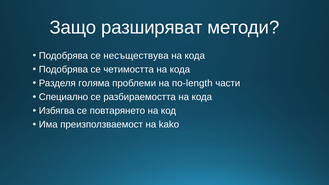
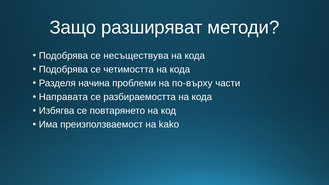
голяма: голяма -> начина (94, 83)
по-length: по-length -> по-върху (192, 83)
Специално: Специално -> Направата (63, 97)
